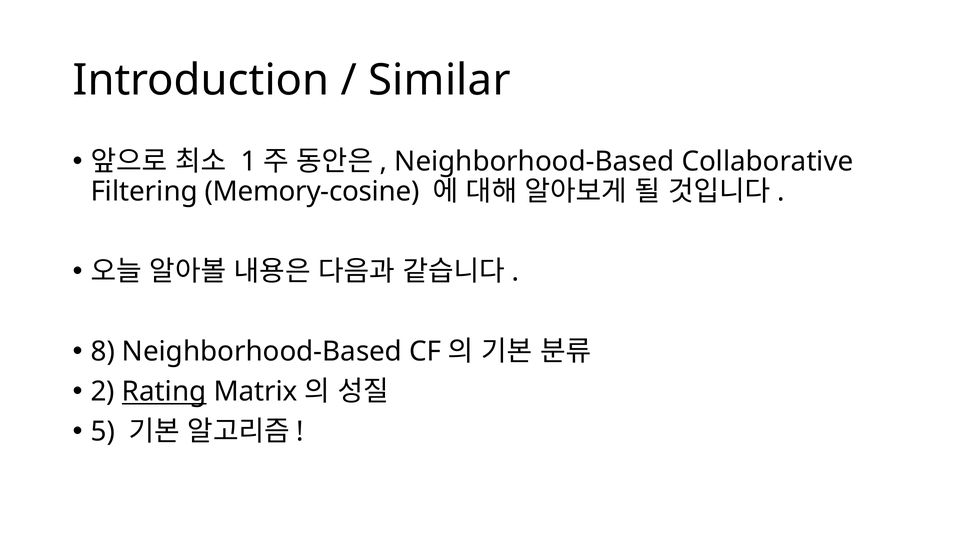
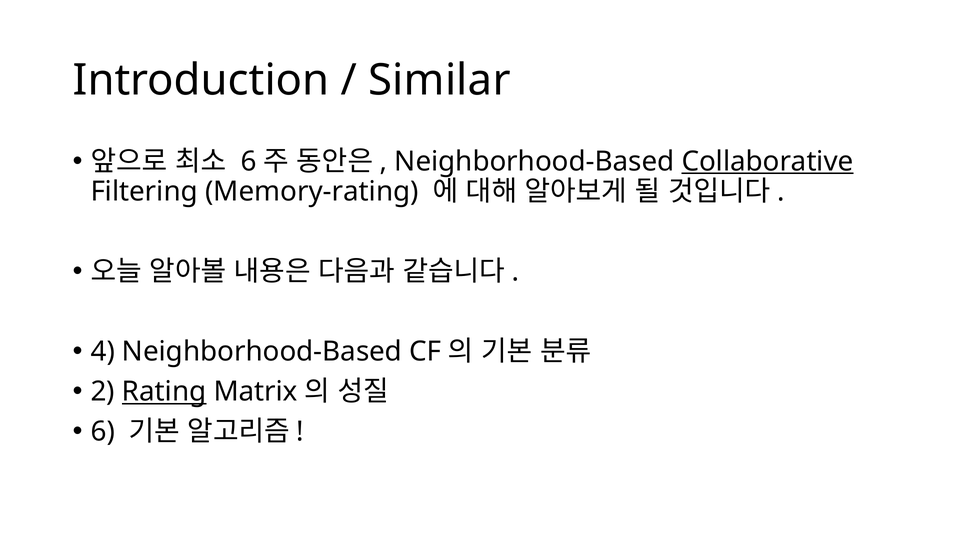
1: 1 -> 6 (249, 161)
Collaborative underline: none -> present (768, 161)
Memory-cosine: Memory-cosine -> Memory-rating (312, 191)
8: 8 -> 4 (103, 351)
5: 5 -> 6 (103, 431)
